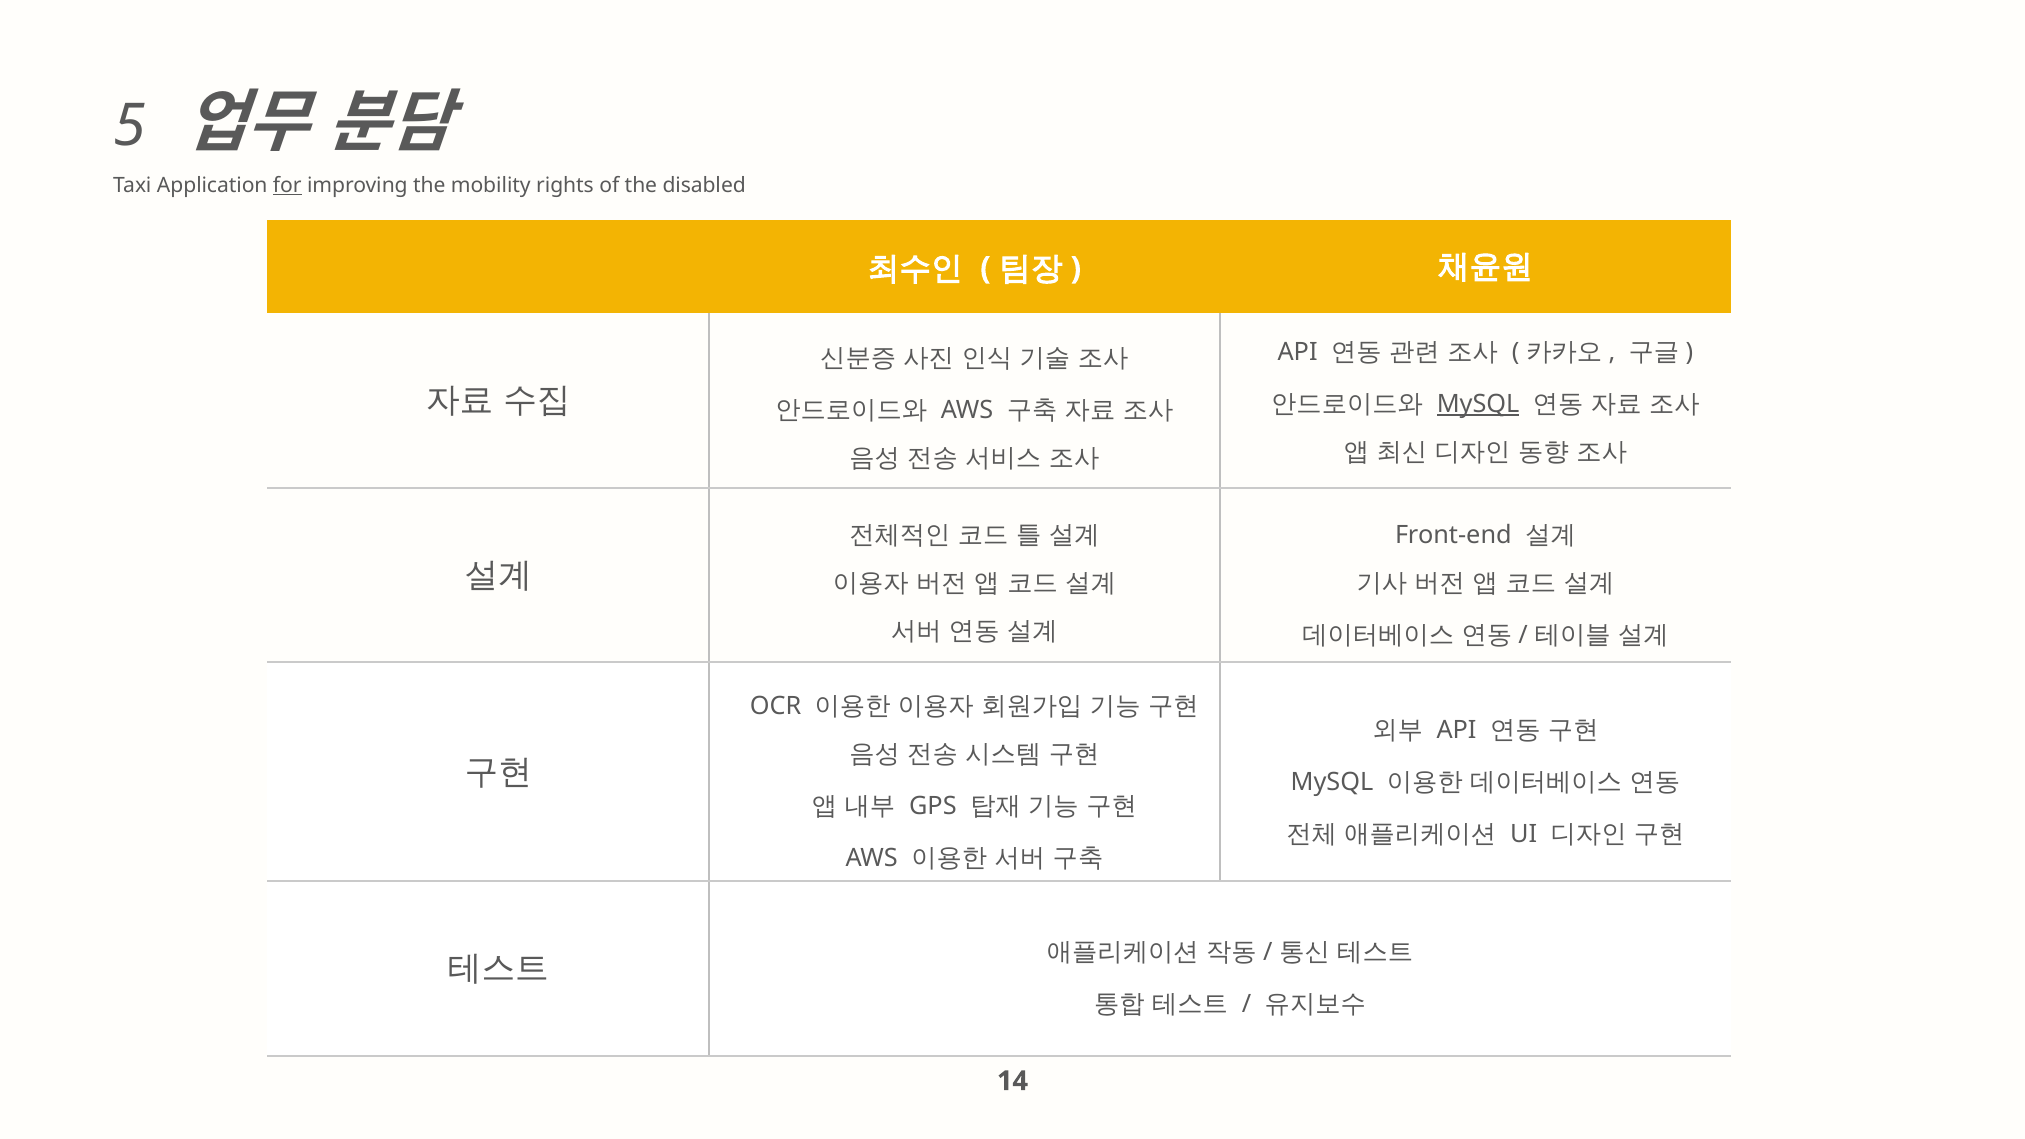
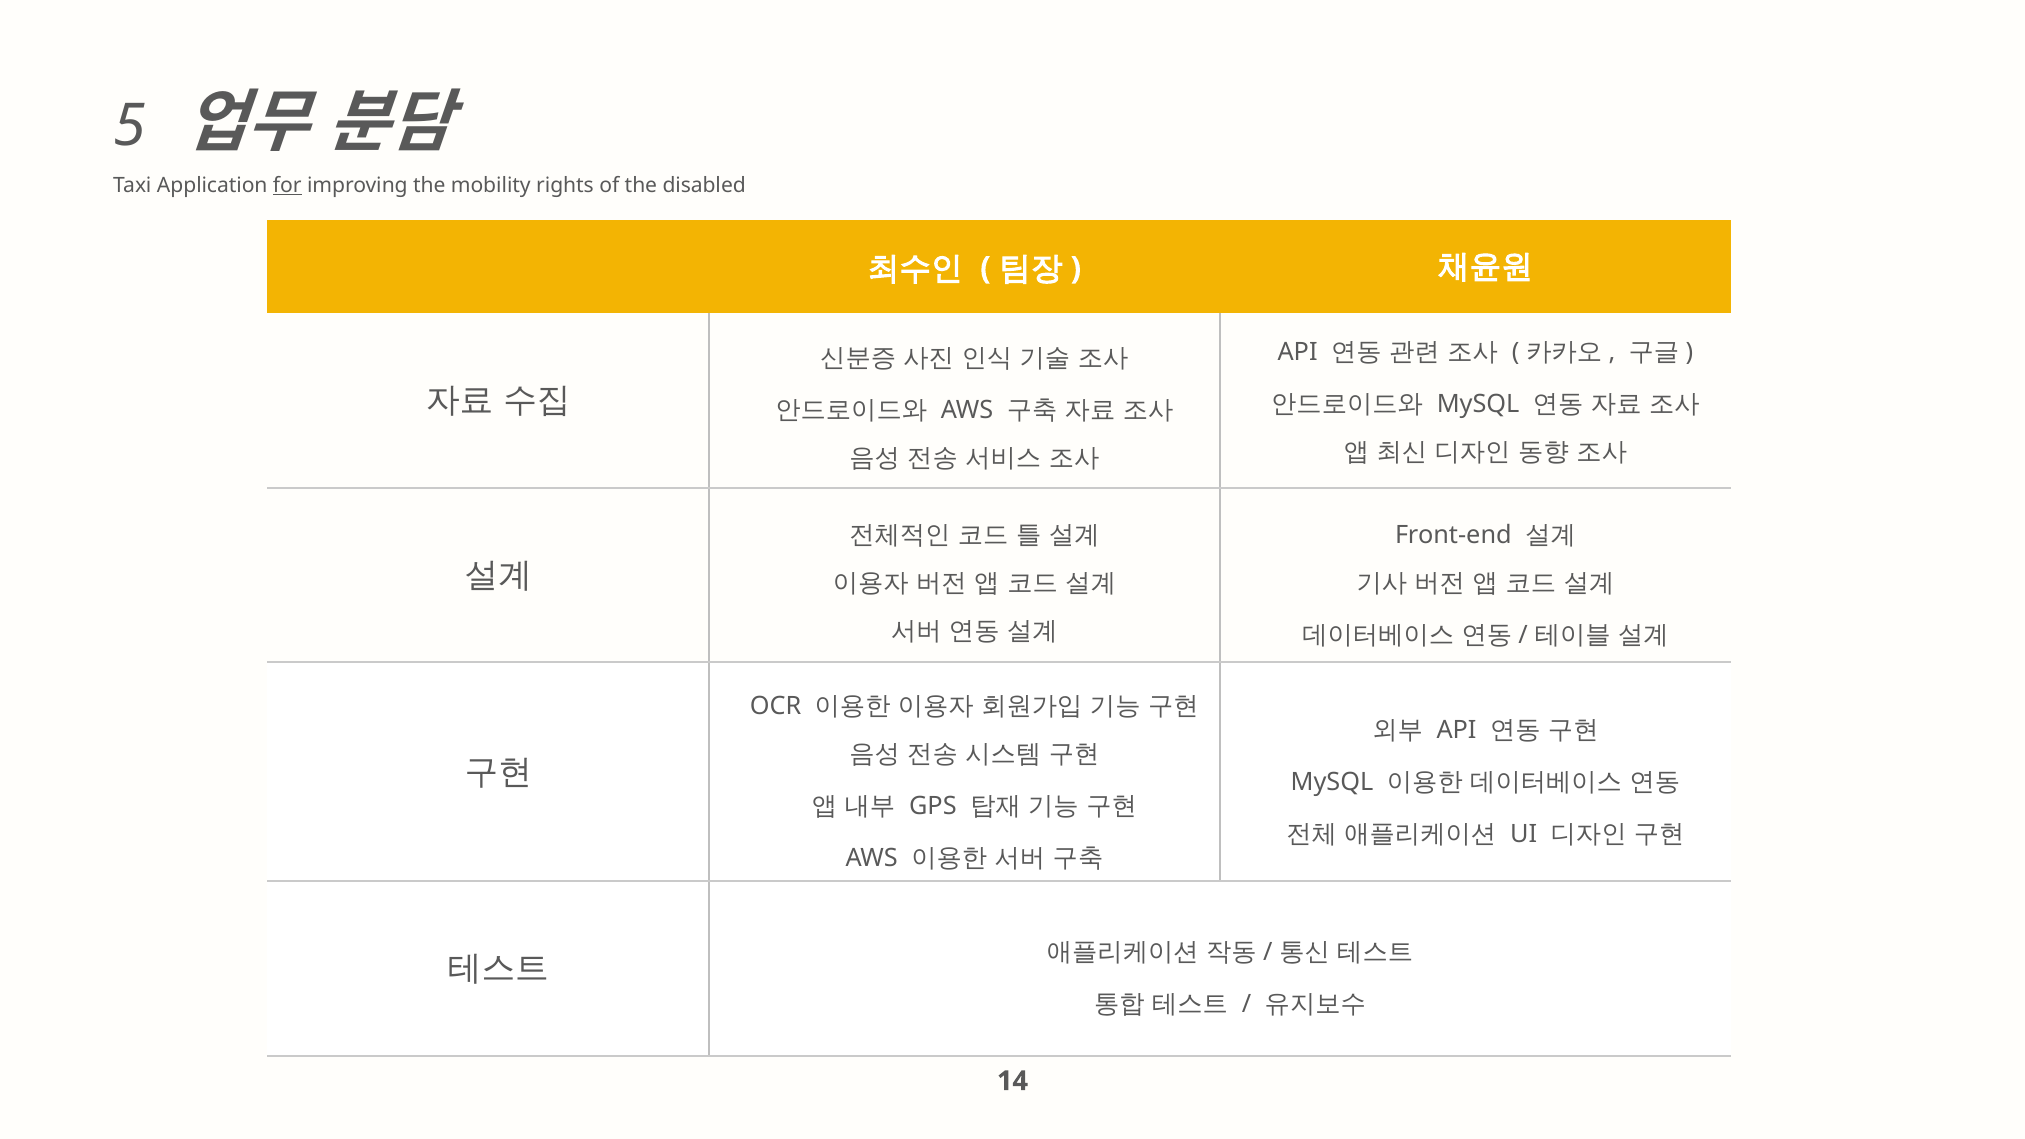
MySQL underline: present -> none (1478, 404)
